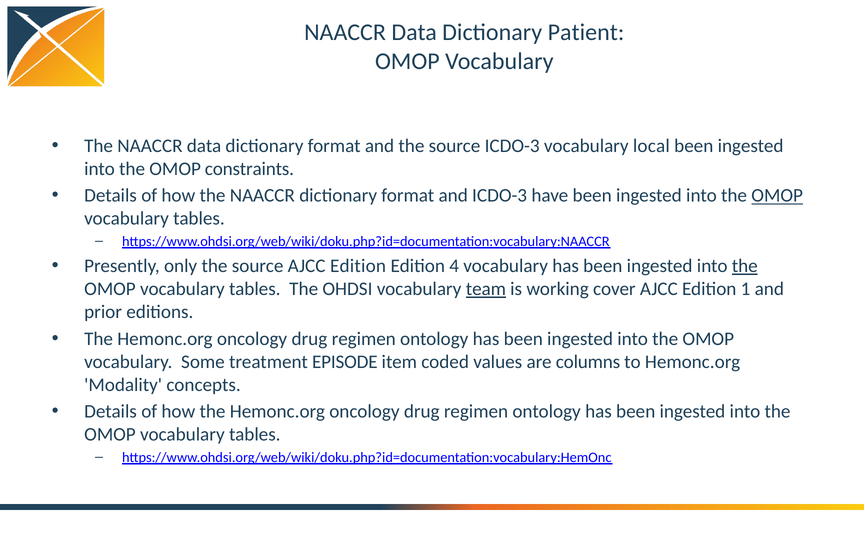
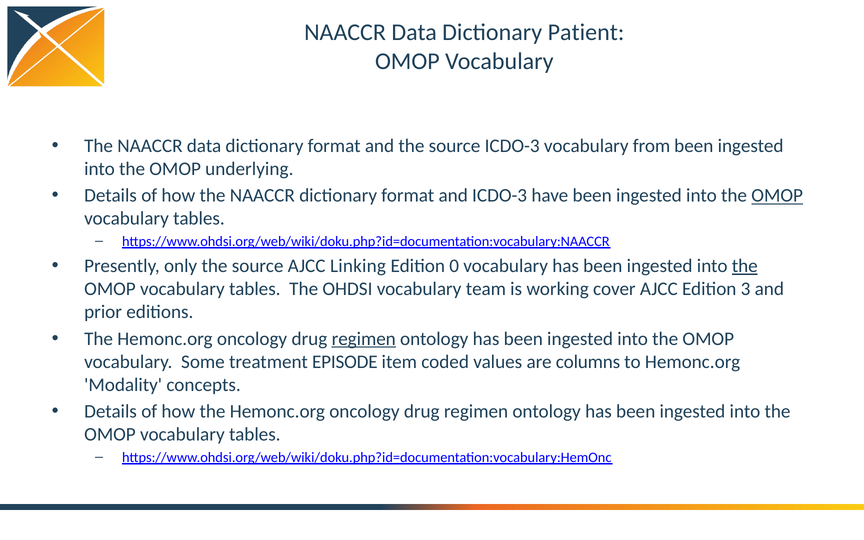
local: local -> from (652, 146)
constraints: constraints -> underlying (249, 169)
source AJCC Edition: Edition -> Linking (358, 266)
4: 4 -> 0 (454, 266)
team underline: present -> none (486, 289)
1: 1 -> 3 (746, 289)
regimen underline: none -> present (364, 339)
